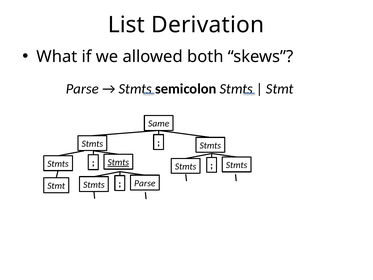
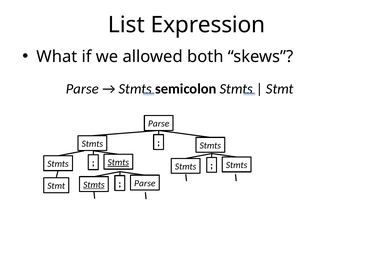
Derivation: Derivation -> Expression (208, 25)
Same: Same -> Parse (159, 124)
Stmts underline: none -> present (94, 185)
